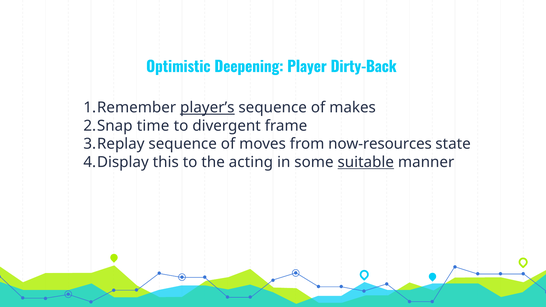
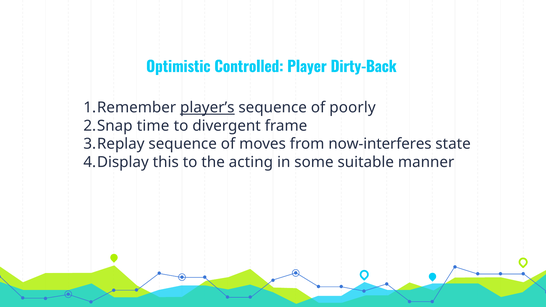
Deepening: Deepening -> Controlled (249, 67)
makes: makes -> poorly (352, 108)
now-resources: now-resources -> now-interferes (380, 144)
suitable underline: present -> none (366, 162)
